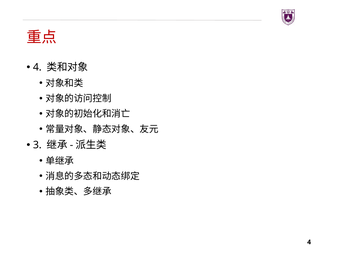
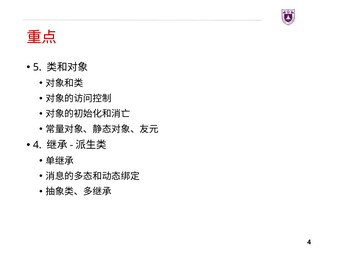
4: 4 -> 5 (37, 67)
3: 3 -> 4 (37, 145)
